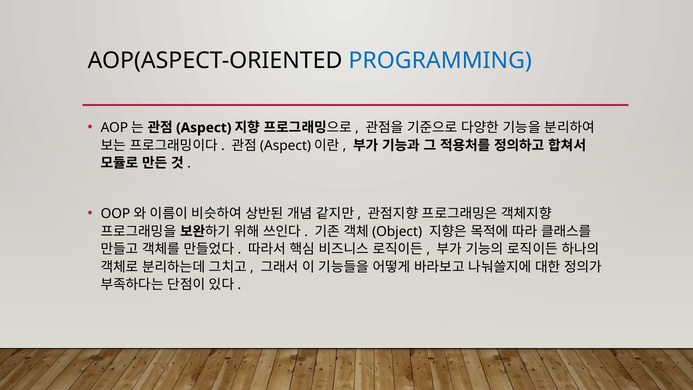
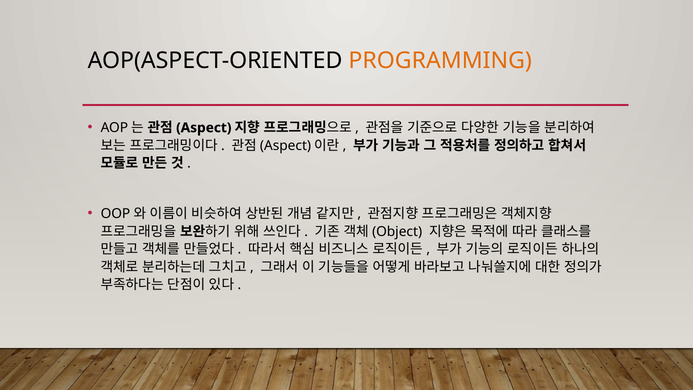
PROGRAMMING colour: blue -> orange (440, 61)
